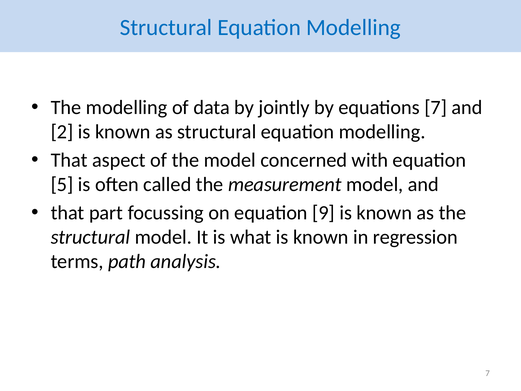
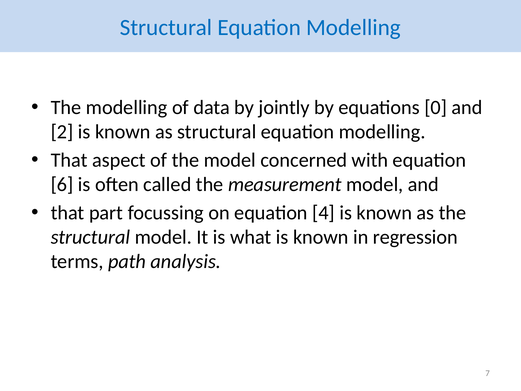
equations 7: 7 -> 0 (436, 107)
5: 5 -> 6 (62, 184)
9: 9 -> 4 (324, 213)
